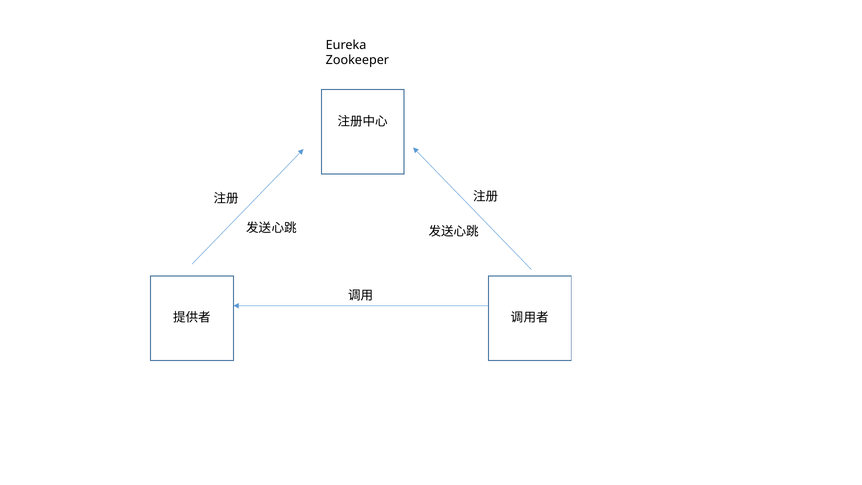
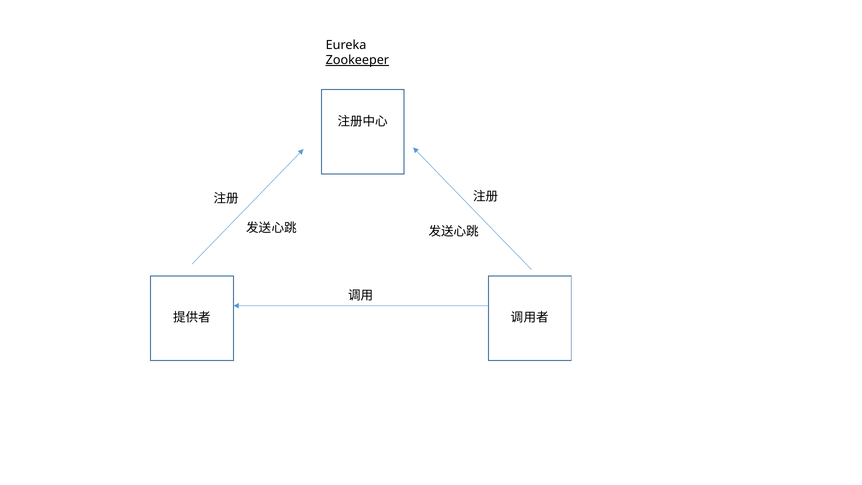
Zookeeper underline: none -> present (357, 60)
